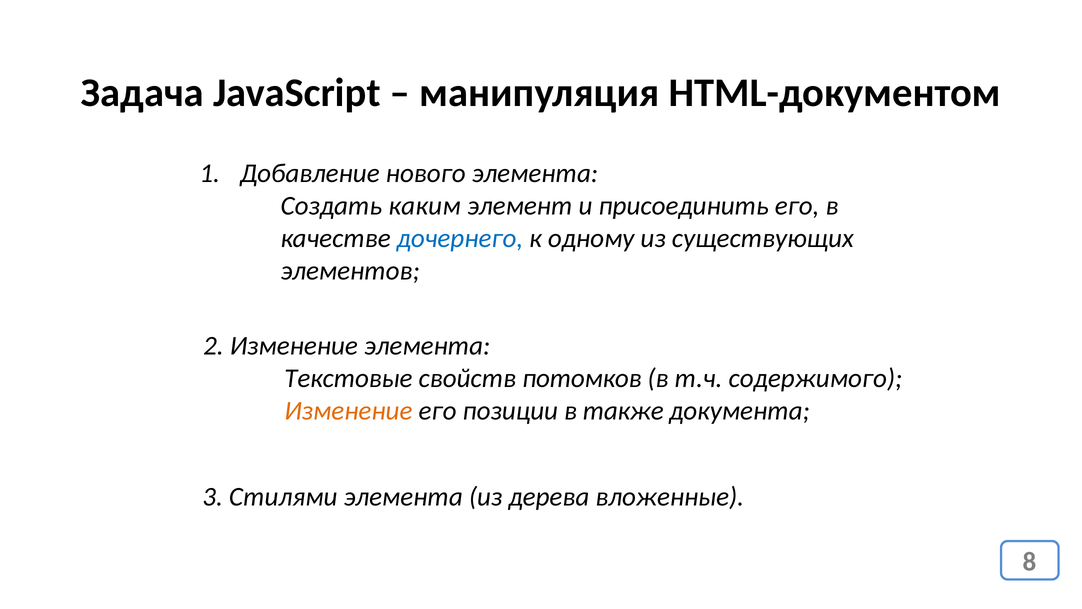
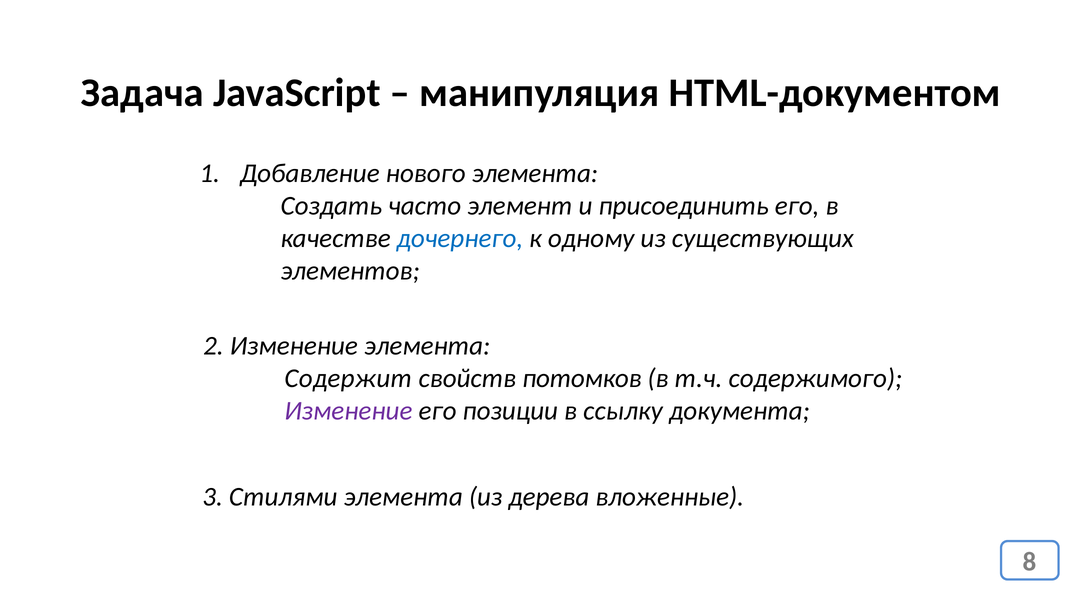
каким: каким -> часто (425, 205)
Текстовые: Текстовые -> Содержит (348, 378)
Изменение colour: orange -> purple (348, 410)
также: также -> ссылку (623, 410)
